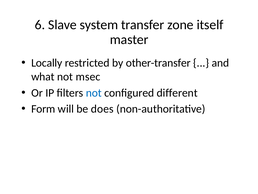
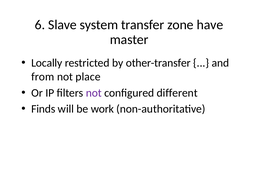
itself: itself -> have (210, 25)
what: what -> from (43, 77)
msec: msec -> place (88, 77)
not colour: blue -> purple (94, 93)
Form: Form -> Finds (43, 109)
does: does -> work (102, 109)
